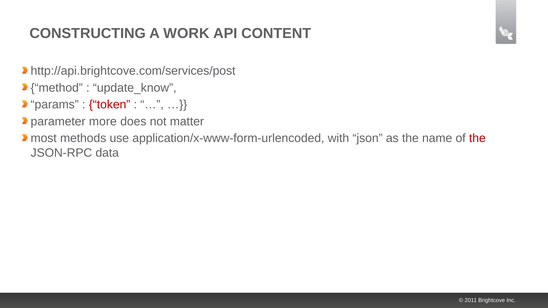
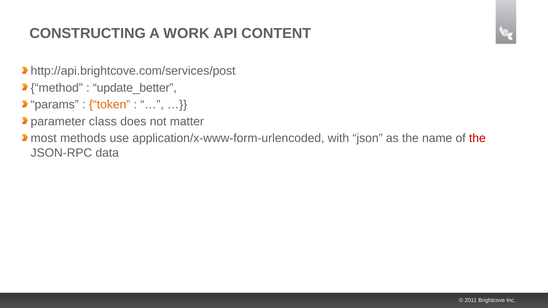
update_know: update_know -> update_better (135, 88)
token colour: red -> orange (110, 105)
more: more -> class (103, 122)
